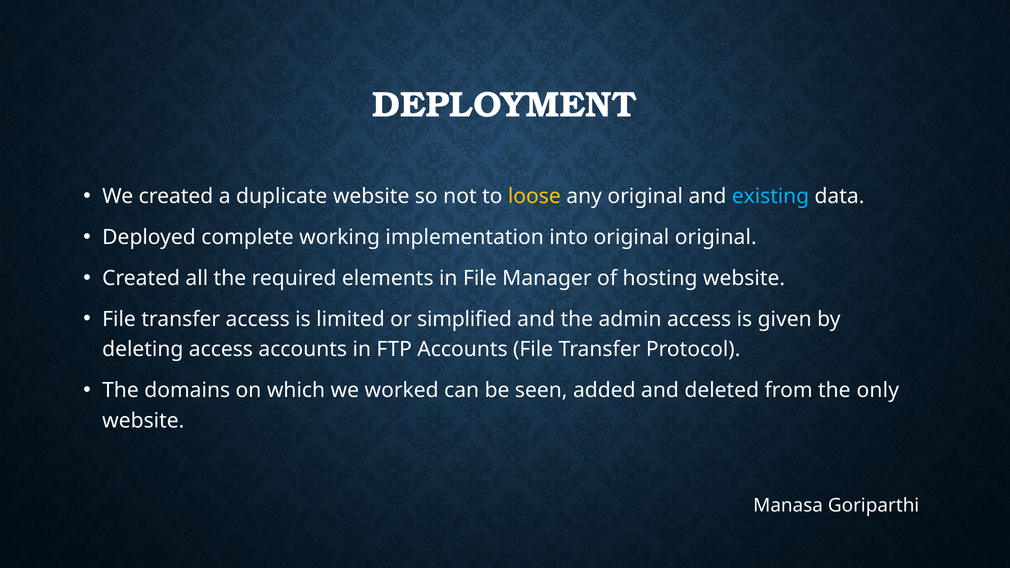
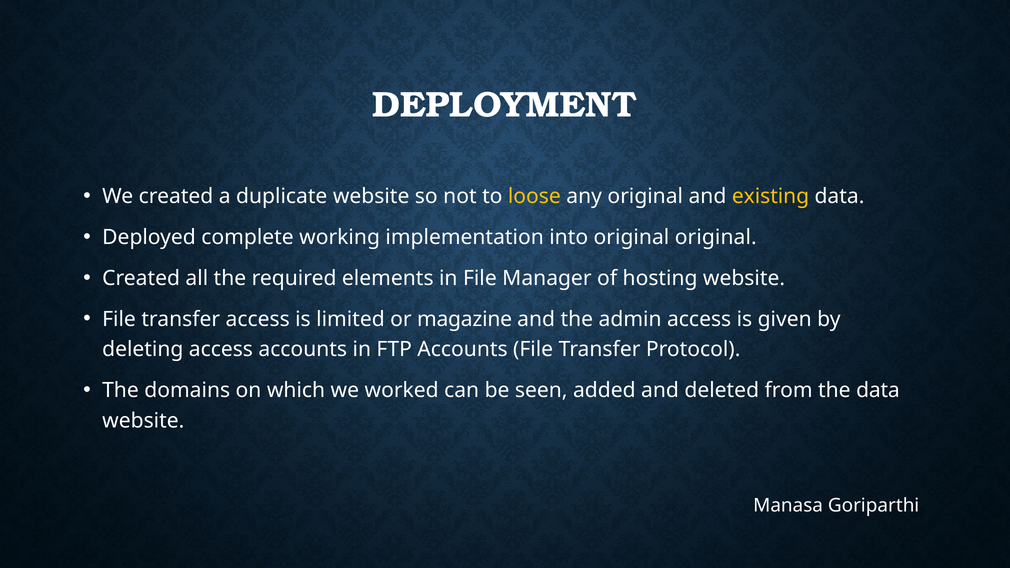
existing colour: light blue -> yellow (771, 197)
simplified: simplified -> magazine (465, 319)
the only: only -> data (878, 390)
